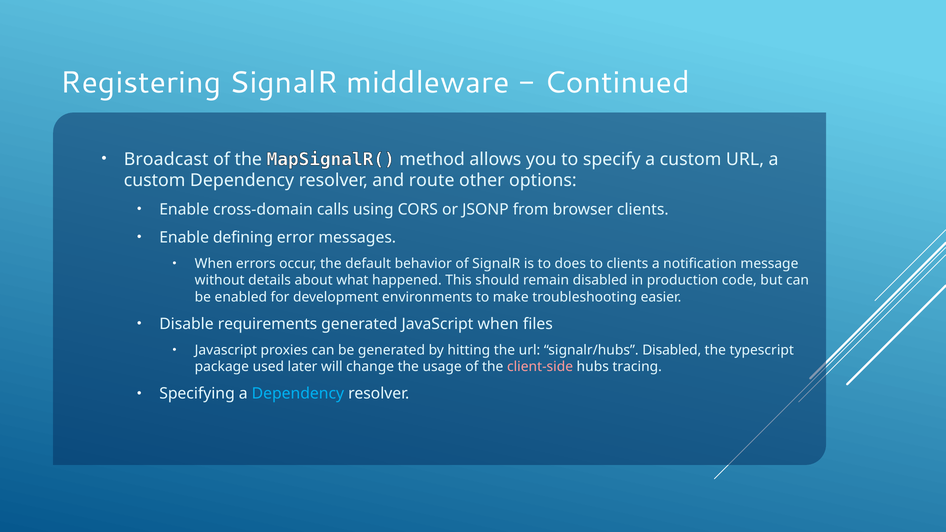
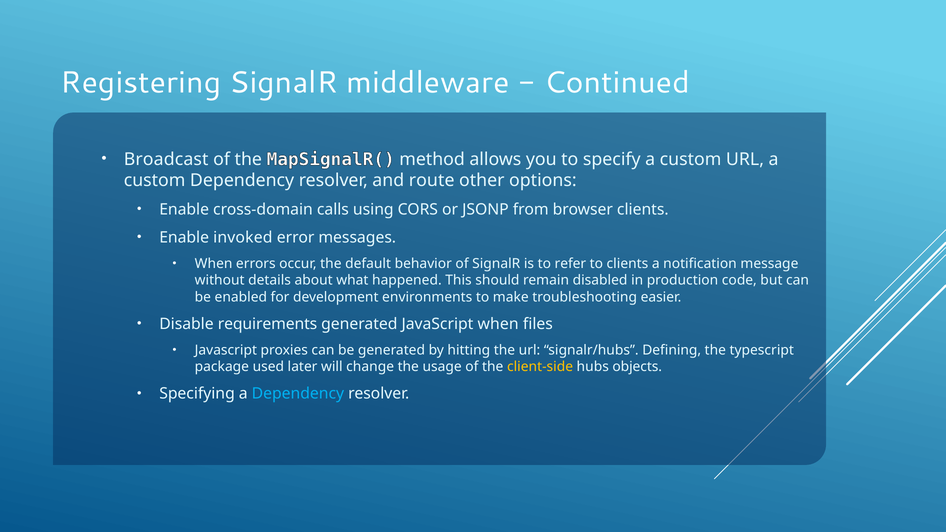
defining: defining -> invoked (243, 238)
does: does -> refer (570, 264)
signalr/hubs Disabled: Disabled -> Defining (672, 350)
client-side colour: pink -> yellow (540, 367)
tracing: tracing -> objects (637, 367)
